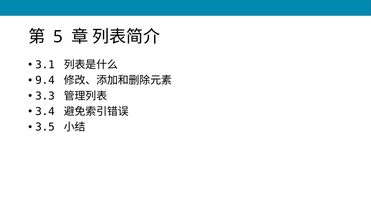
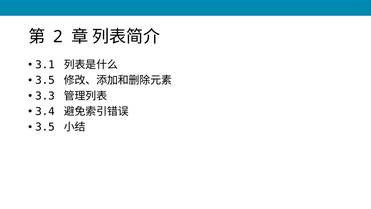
5: 5 -> 2 (58, 37)
9.4: 9.4 -> 3.5 (45, 80)
